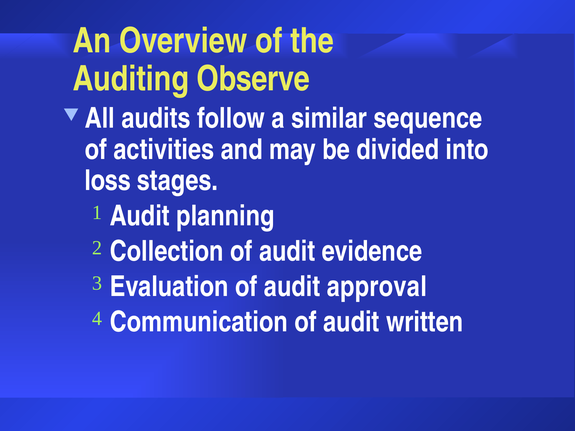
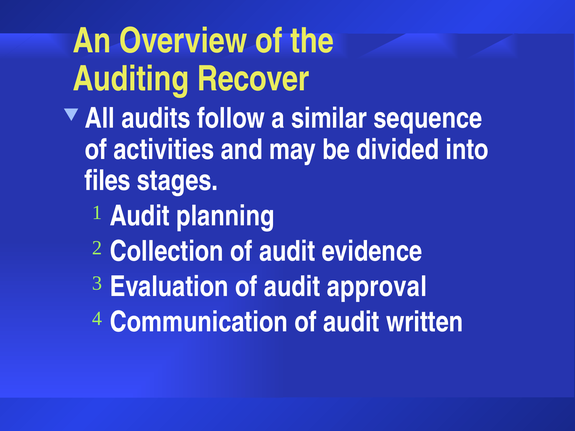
Observe: Observe -> Recover (253, 79)
loss: loss -> files (108, 181)
